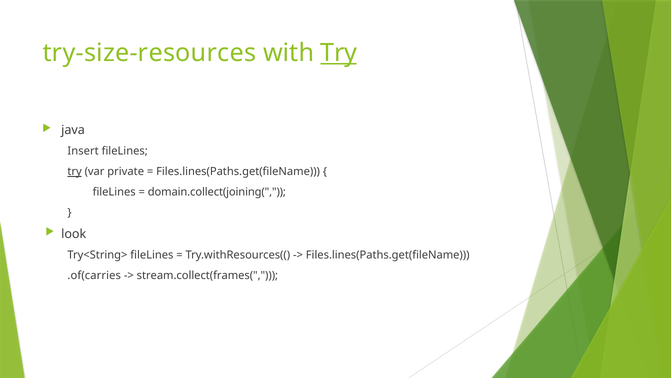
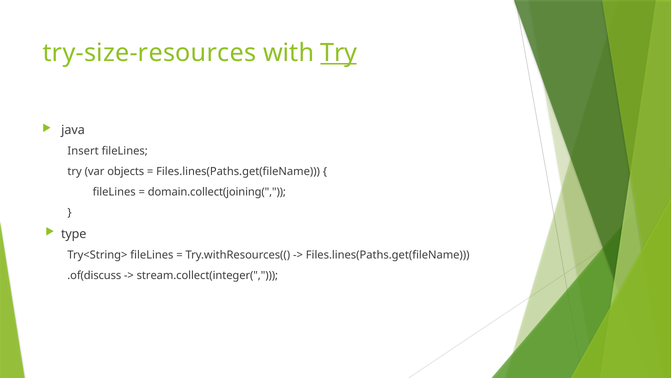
try underline: present -> none (75, 171)
private: private -> objects (126, 171)
look: look -> type (74, 234)
.of(carries: .of(carries -> .of(discuss (94, 275)
stream.collect(frames(: stream.collect(frames( -> stream.collect(integer( (207, 275)
